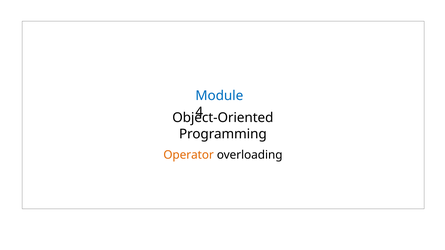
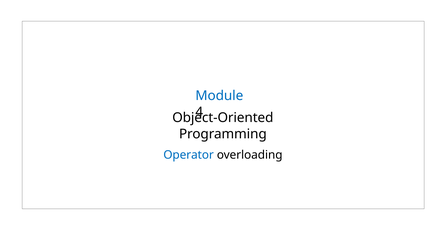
Operator colour: orange -> blue (189, 155)
